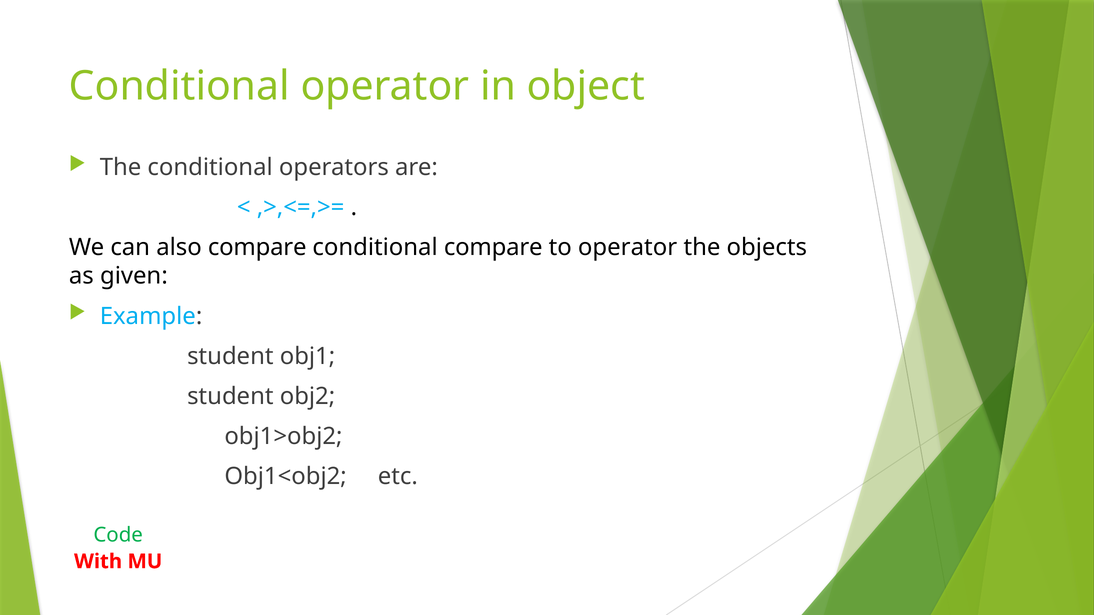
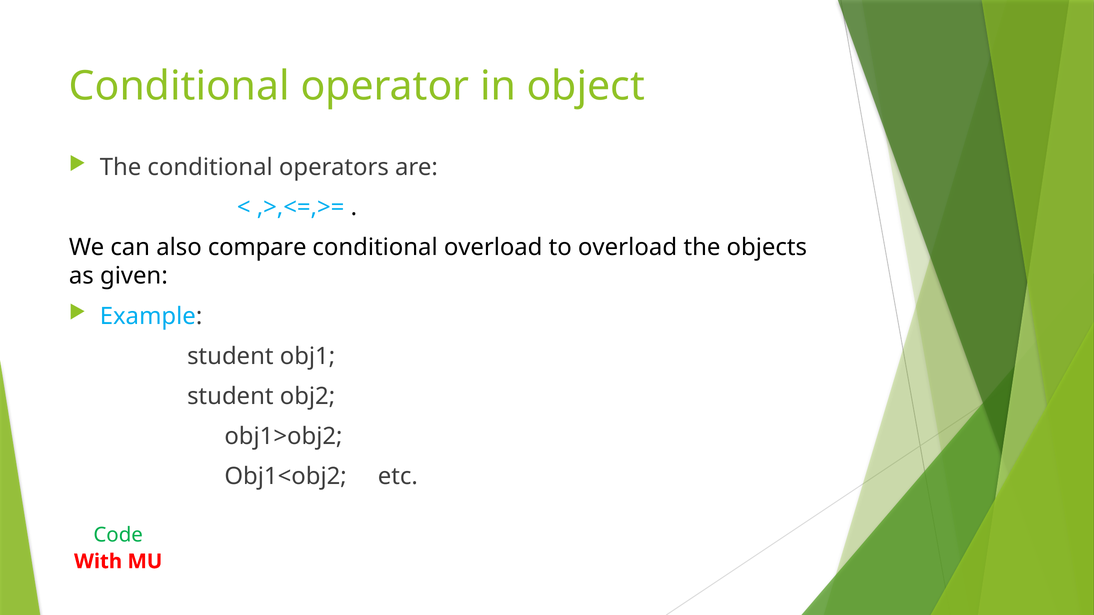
conditional compare: compare -> overload (493, 248)
to operator: operator -> overload (628, 248)
